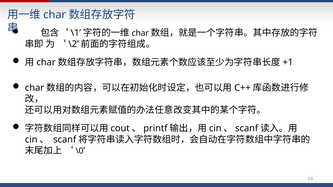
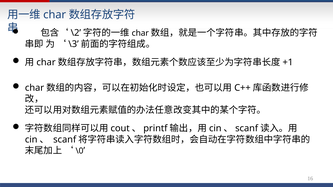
\1: \1 -> \2 (76, 33)
\2: \2 -> \3 (74, 44)
